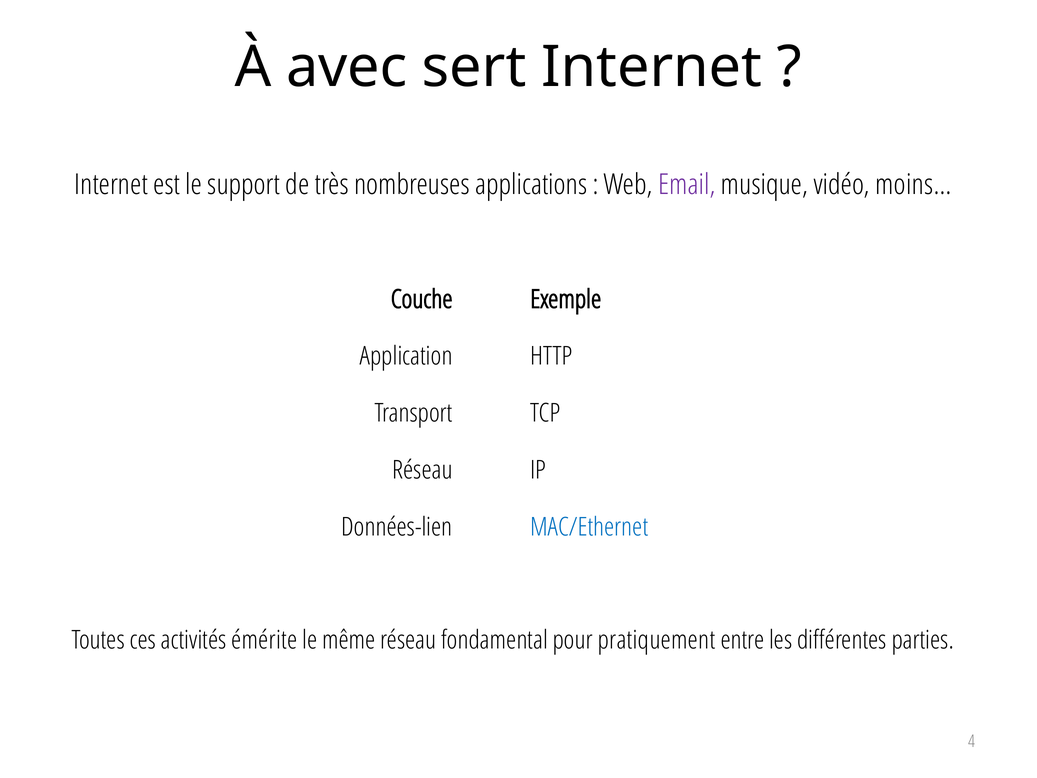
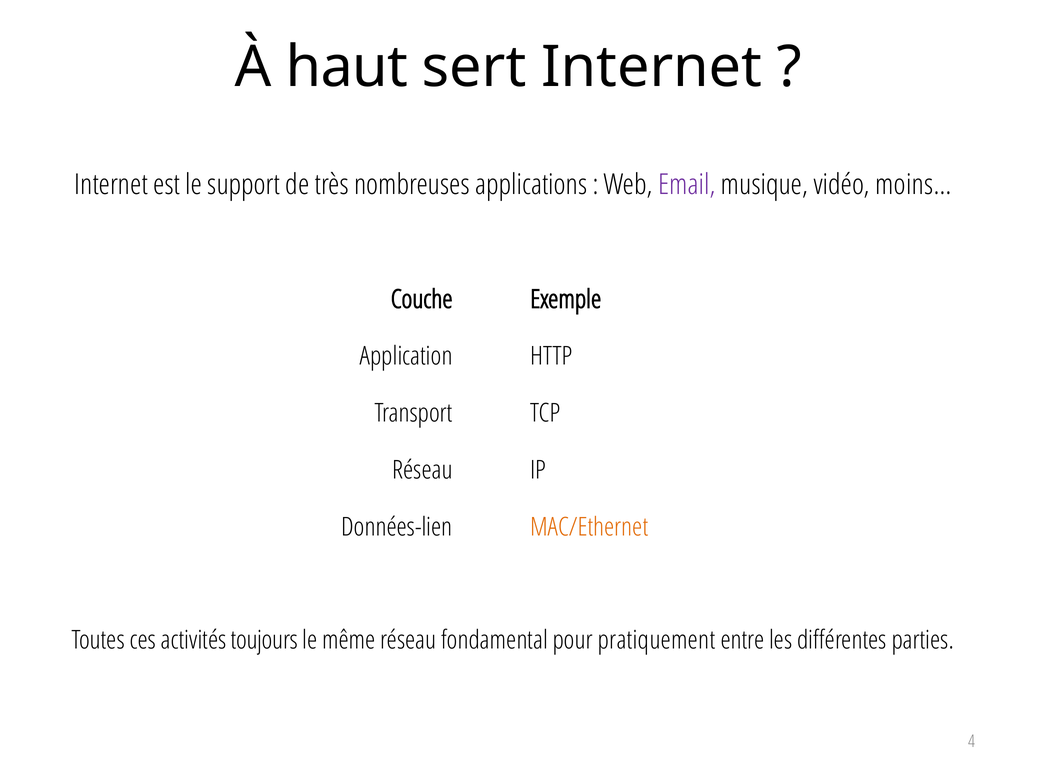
avec: avec -> haut (347, 67)
MAC/Ethernet colour: blue -> orange (589, 527)
émérite: émérite -> toujours (264, 640)
